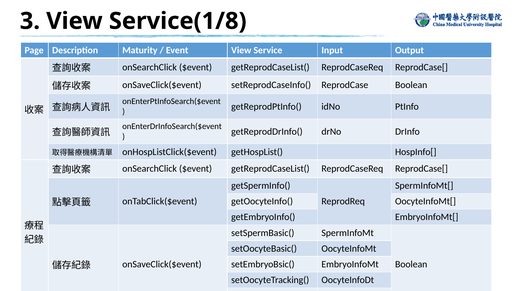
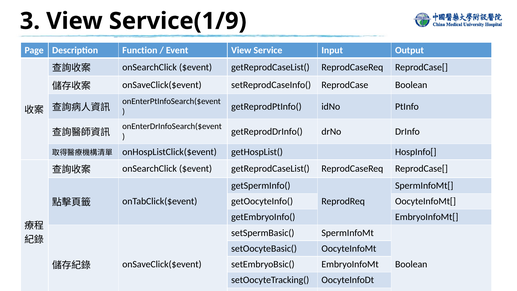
Service(1/8: Service(1/8 -> Service(1/9 (178, 21)
Maturity: Maturity -> Function (140, 50)
